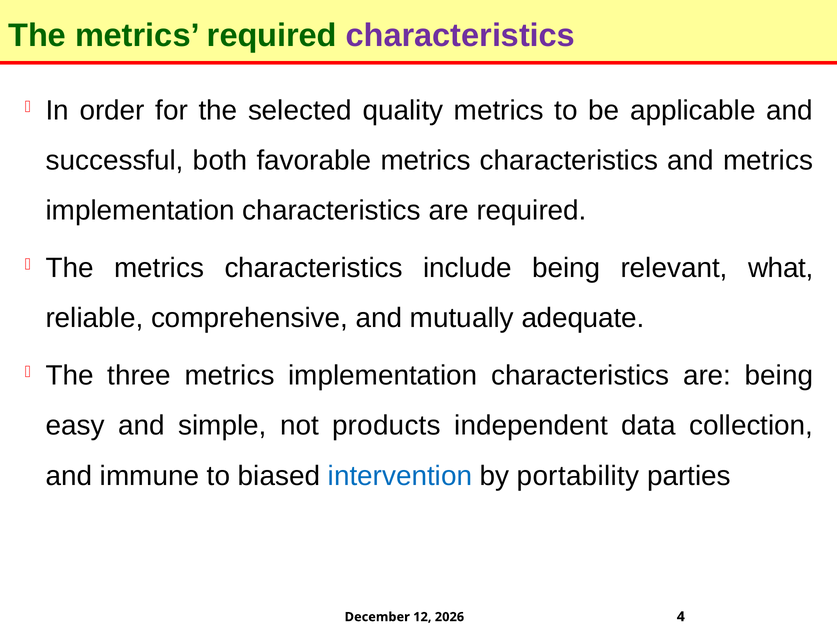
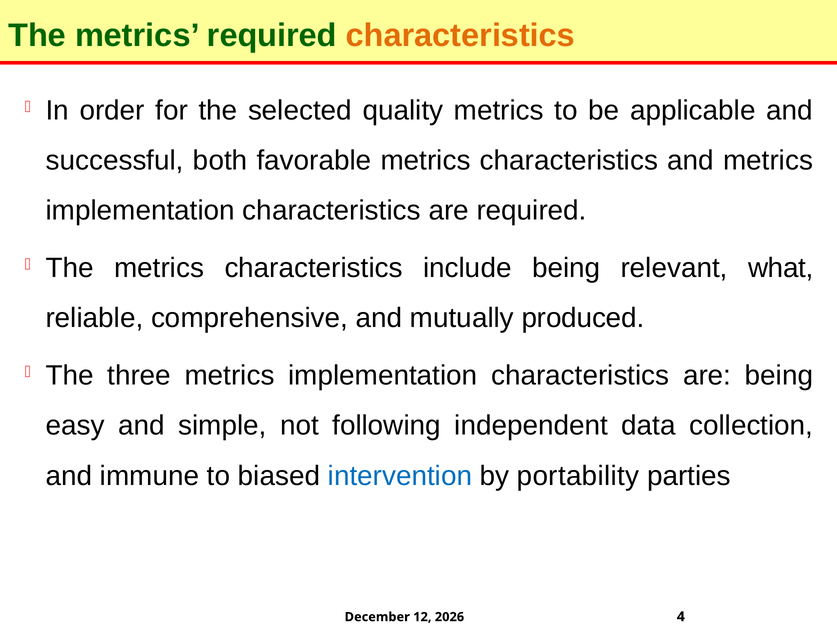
characteristics colour: purple -> orange (460, 35)
adequate: adequate -> produced (583, 318)
products: products -> following (387, 426)
